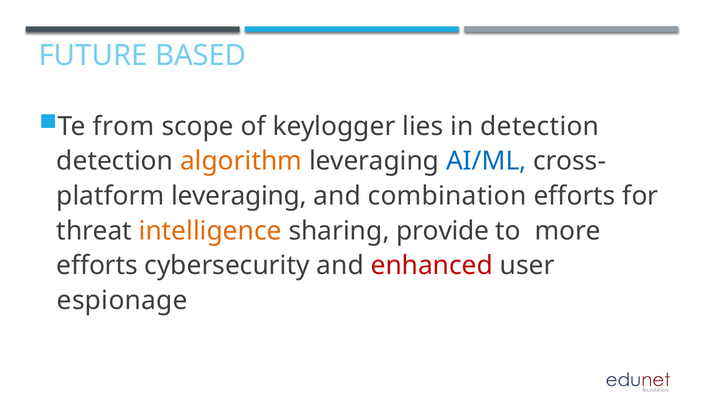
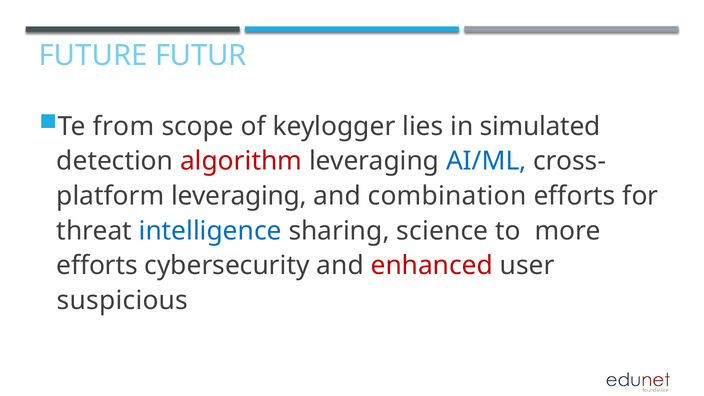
BASED: BASED -> FUTUR (201, 55)
in detection: detection -> simulated (540, 126)
algorithm colour: orange -> red (241, 161)
intelligence colour: orange -> blue (210, 231)
provide: provide -> science (442, 231)
espionage: espionage -> suspicious (122, 301)
